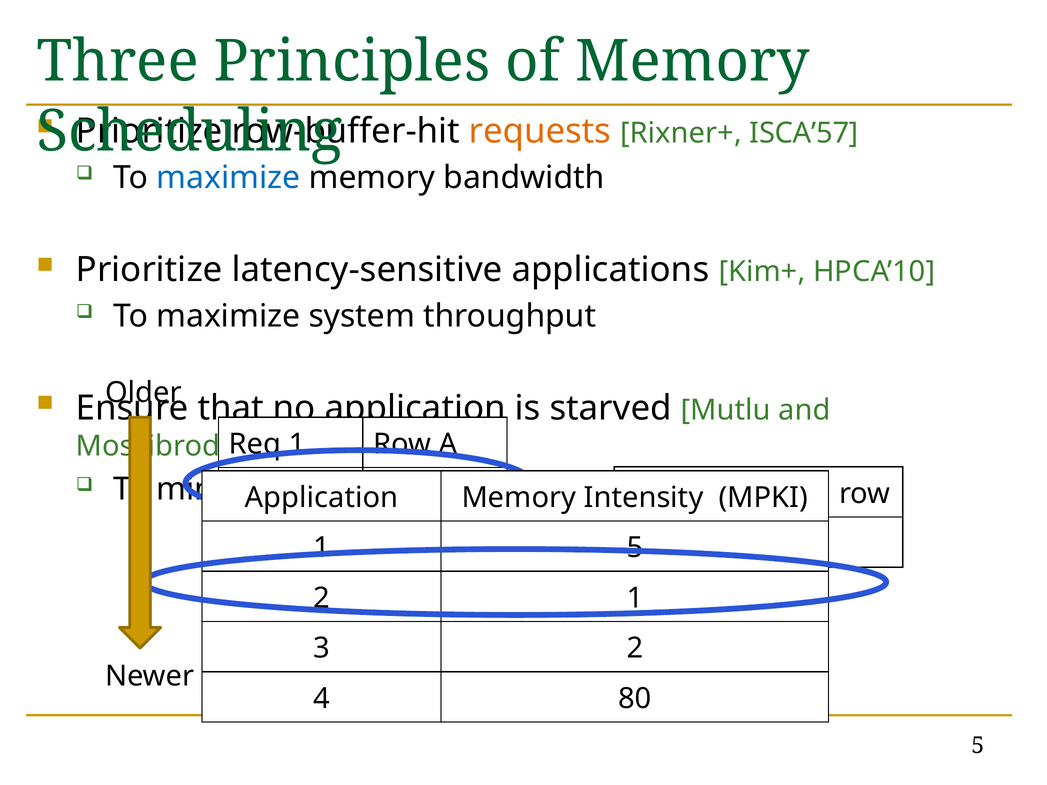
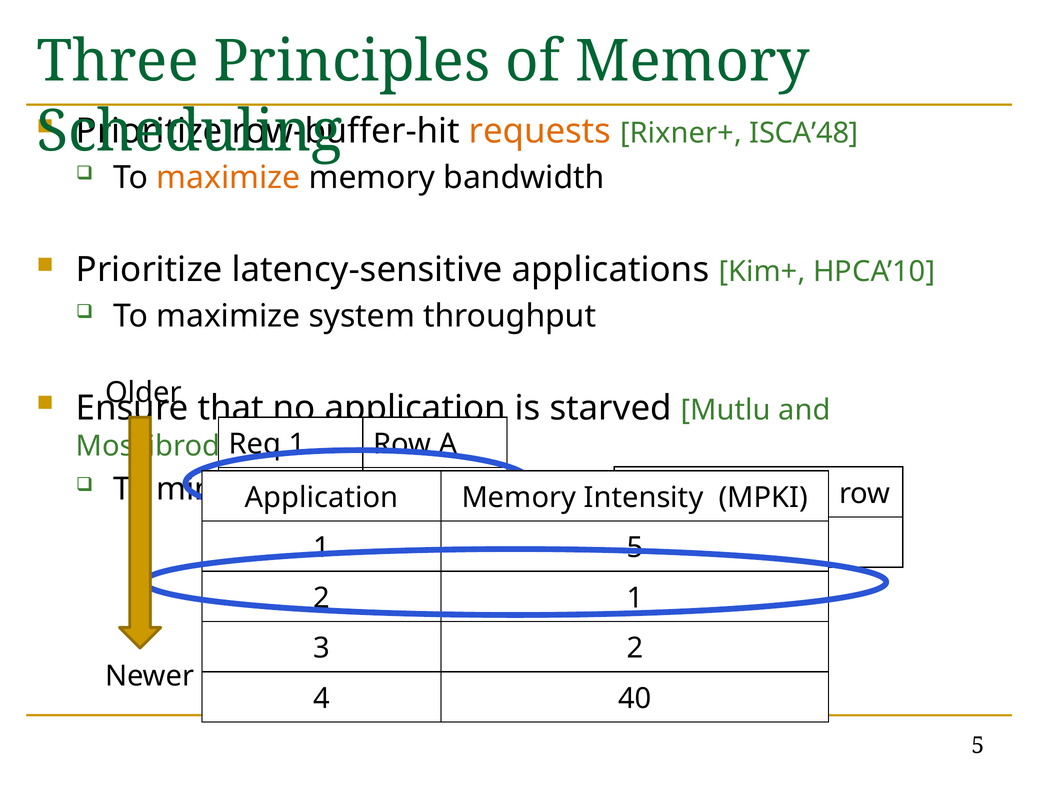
ISCA’57: ISCA’57 -> ISCA’48 (804, 133)
maximize colour: blue -> orange (228, 178)
80: 80 -> 40 (635, 699)
